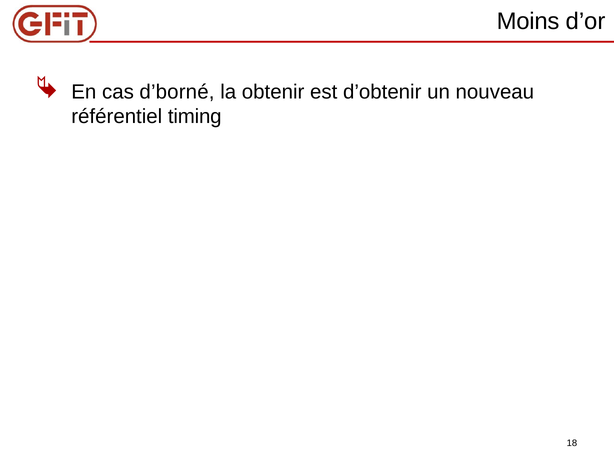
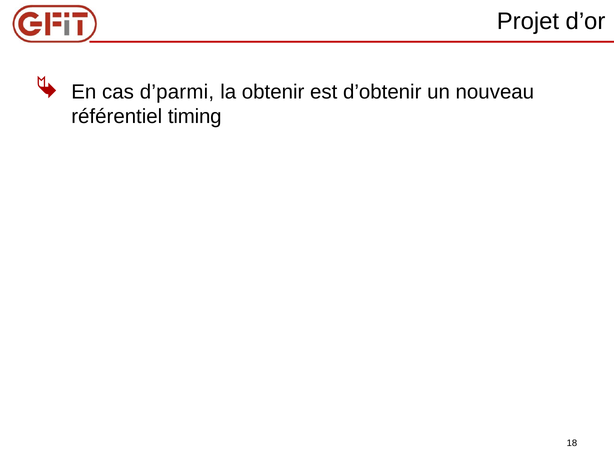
Moins: Moins -> Projet (528, 22)
d’borné: d’borné -> d’parmi (177, 92)
